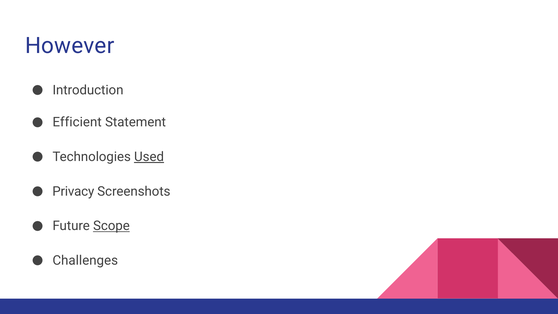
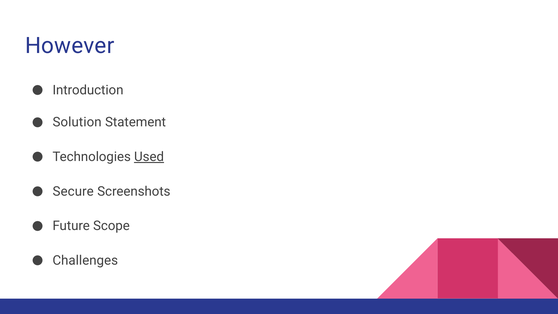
Efficient: Efficient -> Solution (77, 122)
Privacy: Privacy -> Secure (73, 191)
Scope underline: present -> none (111, 226)
